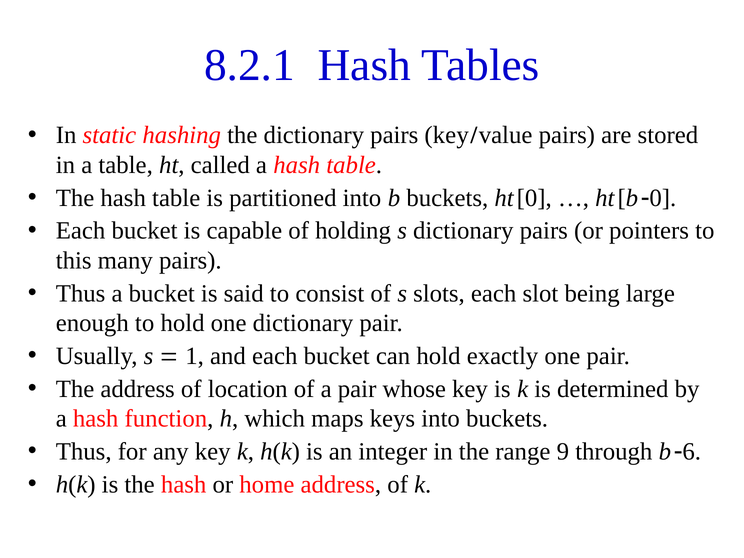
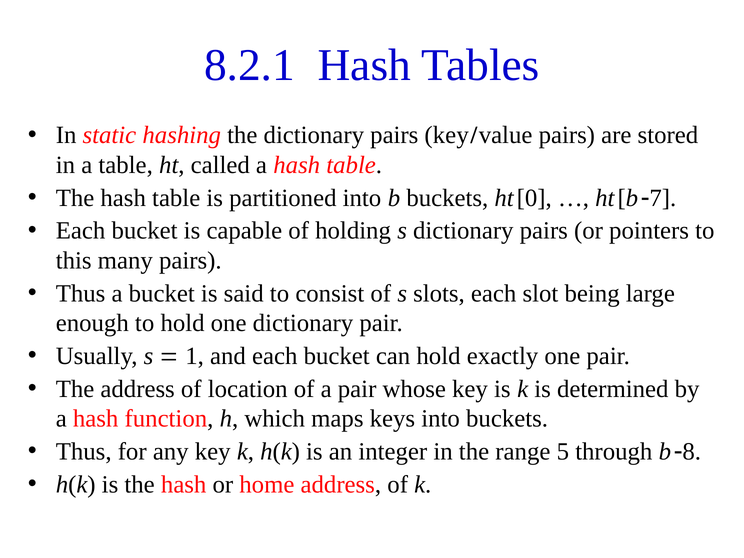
0: 0 -> 7 (663, 198)
9: 9 -> 5 (563, 452)
6: 6 -> 8 (692, 452)
